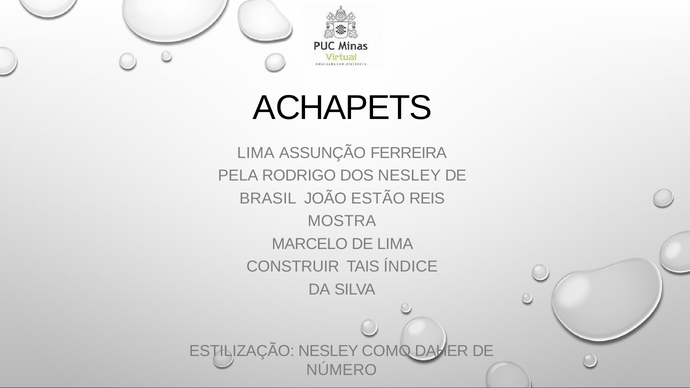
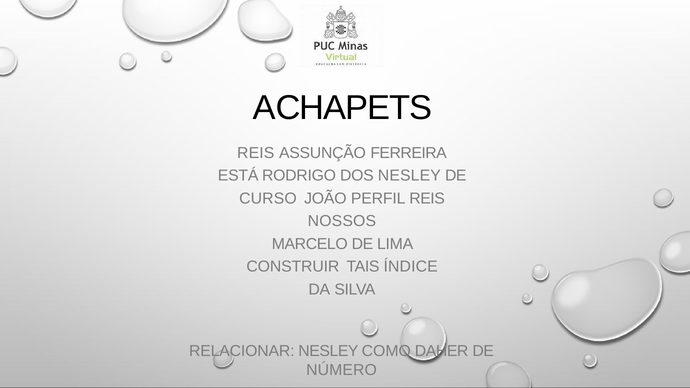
LIMA: LIMA -> REIS (256, 153)
PELA: PELA -> ESTÁ (238, 176)
BRASIL: BRASIL -> CURSO (268, 199)
ESTÃO: ESTÃO -> PERFIL (378, 199)
MOSTRA: MOSTRA -> NOSSOS (342, 221)
ESTILIZAÇÃO: ESTILIZAÇÃO -> RELACIONAR (242, 351)
